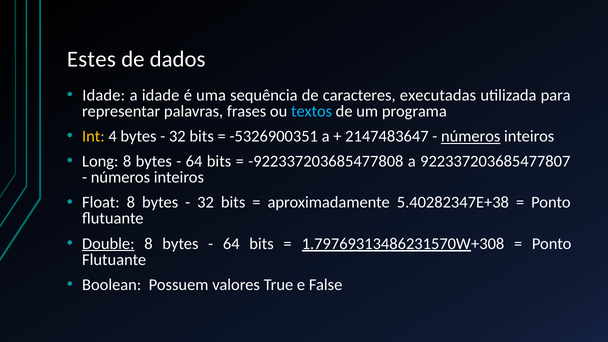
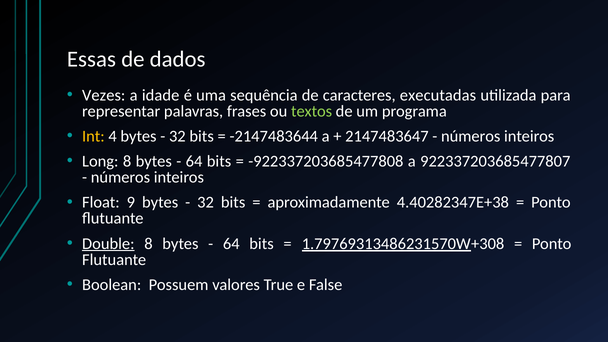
Estes: Estes -> Essas (91, 59)
Idade: Idade -> Vezes (104, 95)
textos colour: light blue -> light green (312, 111)
-5326900351: -5326900351 -> -2147483644 (274, 136)
números underline: present -> none (471, 136)
Float 8: 8 -> 9 (131, 203)
5.40282347E+38: 5.40282347E+38 -> 4.40282347E+38 (453, 203)
